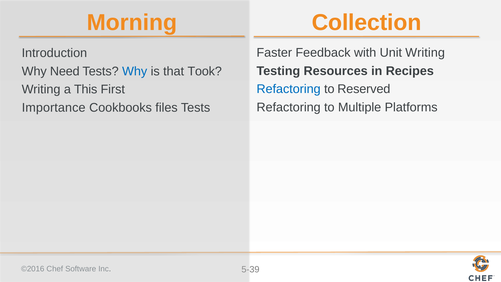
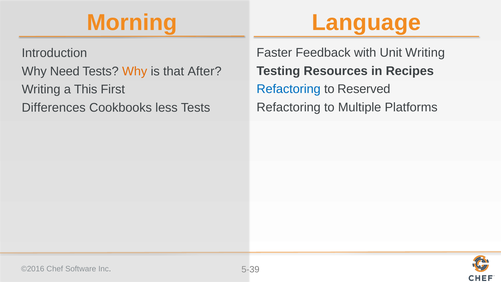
Collection: Collection -> Language (366, 22)
Why colour: blue -> orange (135, 71)
Took: Took -> After (205, 71)
Importance: Importance -> Differences (54, 108)
files: files -> less (167, 108)
